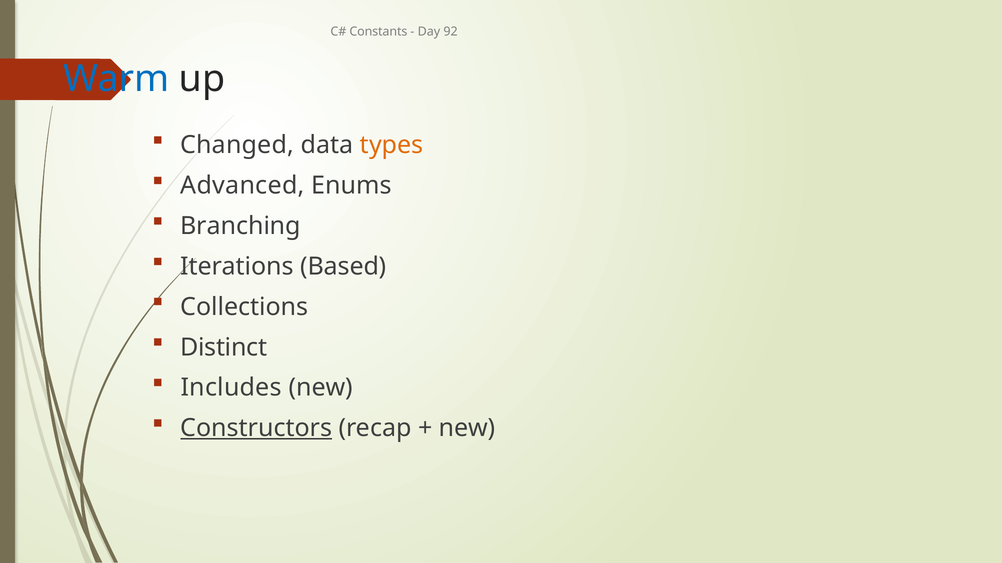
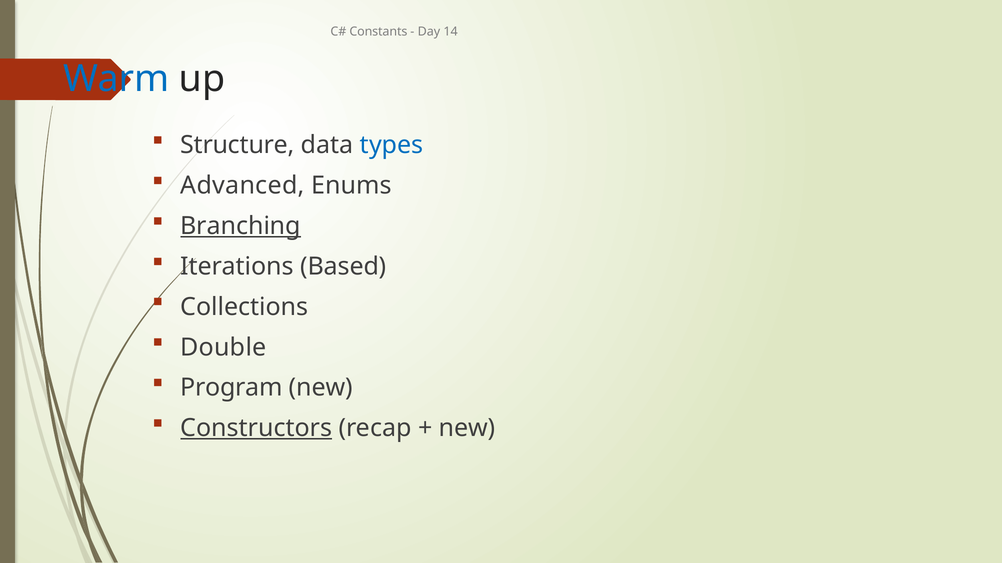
92: 92 -> 14 (451, 32)
Changed: Changed -> Structure (237, 145)
types colour: orange -> blue (392, 145)
Branching underline: none -> present (241, 226)
Distinct: Distinct -> Double (223, 348)
Includes: Includes -> Program (231, 388)
